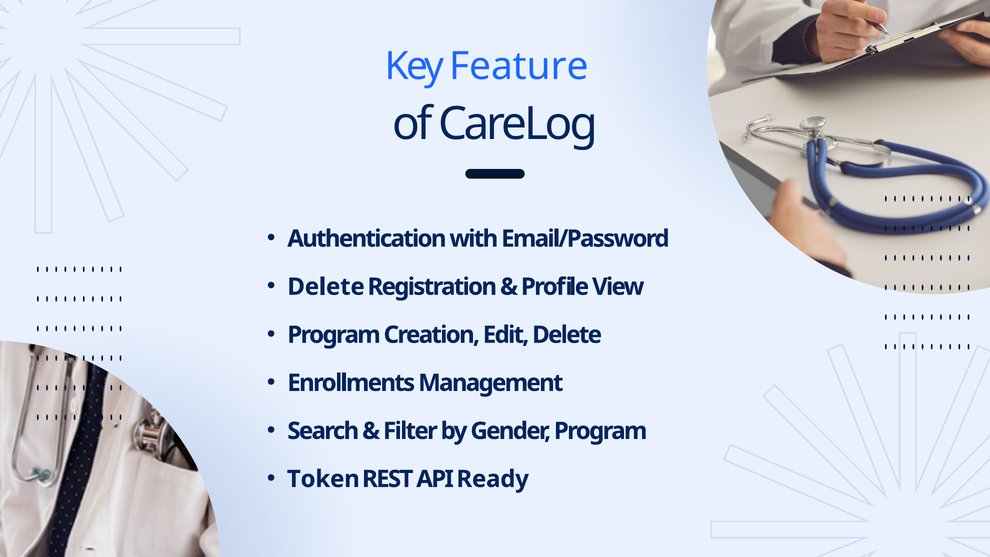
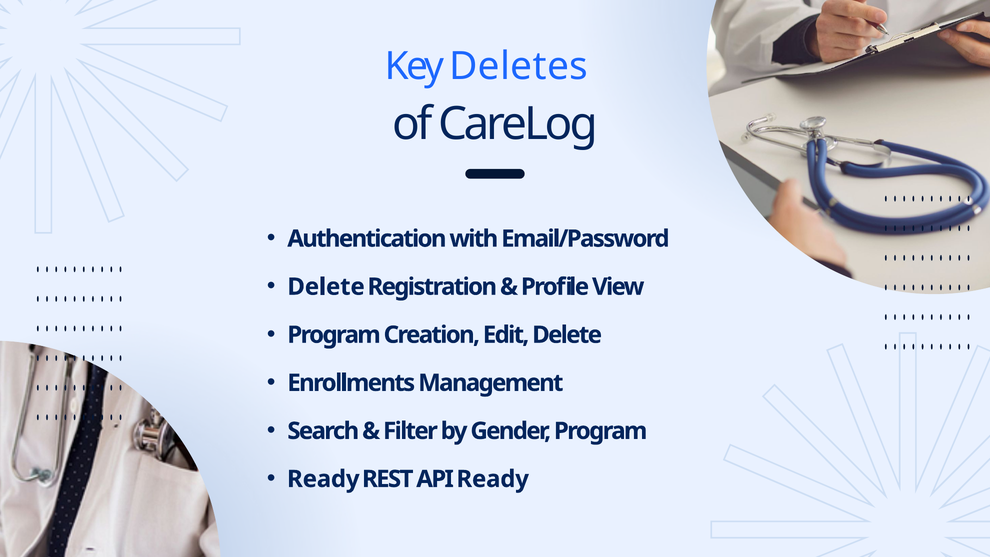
Feature: Feature -> Deletes (519, 66)
Token: Token -> Ready (323, 479)
